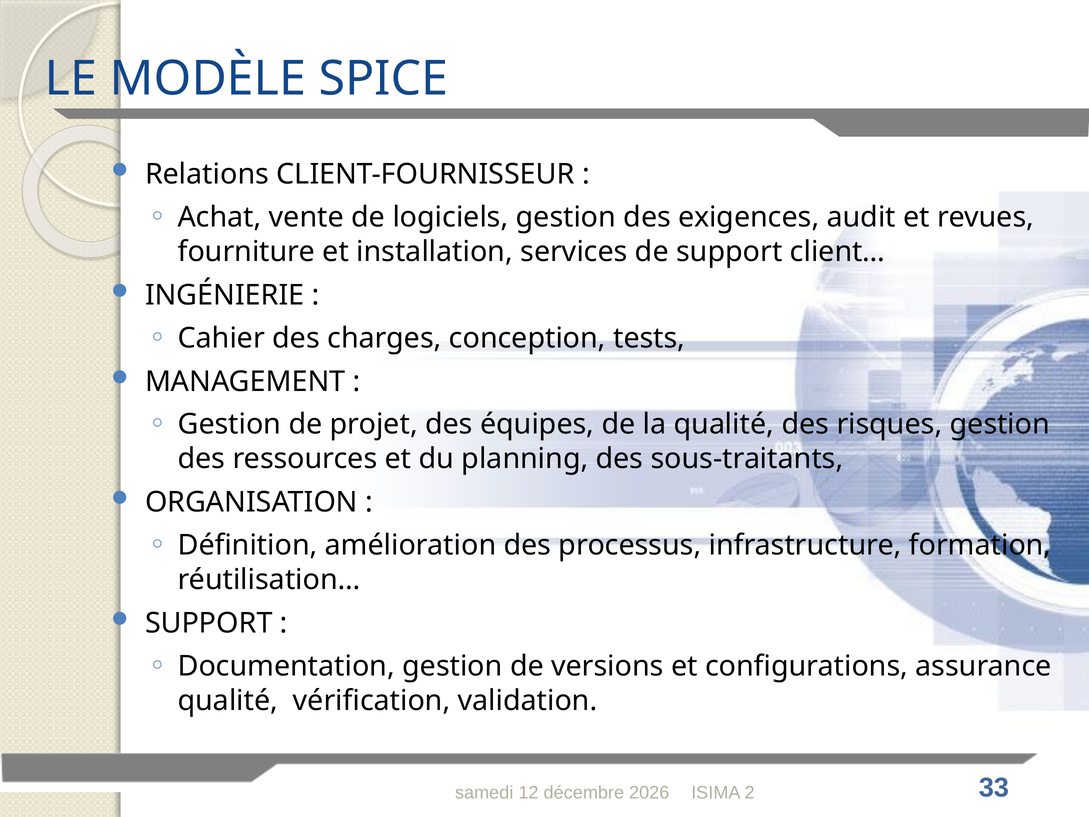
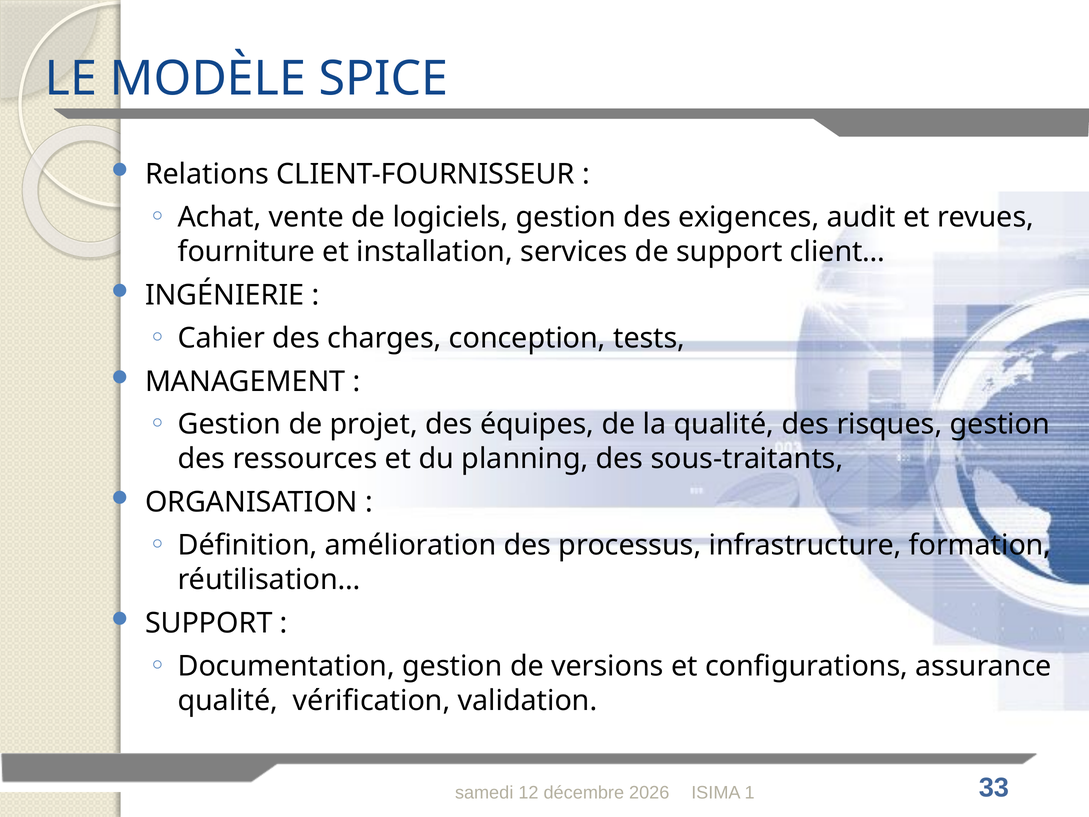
2: 2 -> 1 (750, 793)
